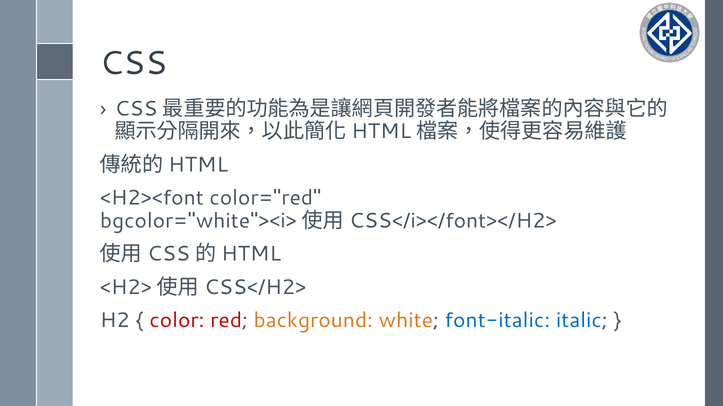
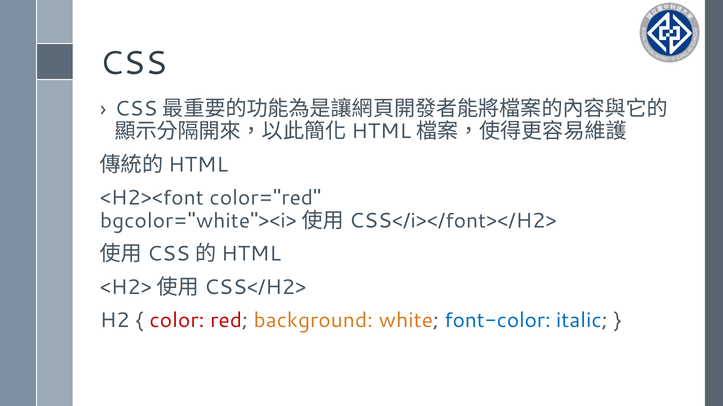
font-italic: font-italic -> font-color (498, 321)
